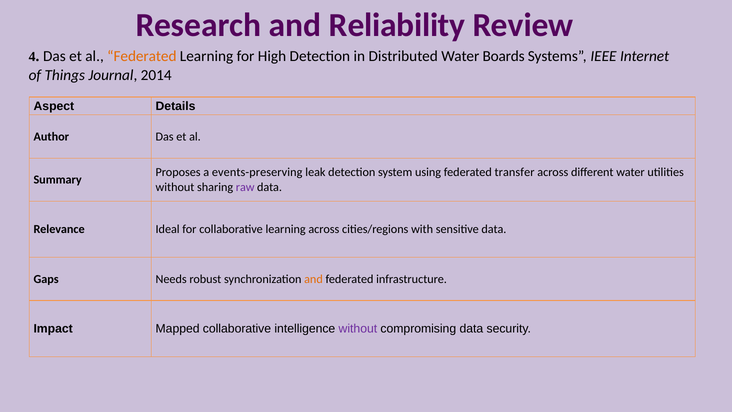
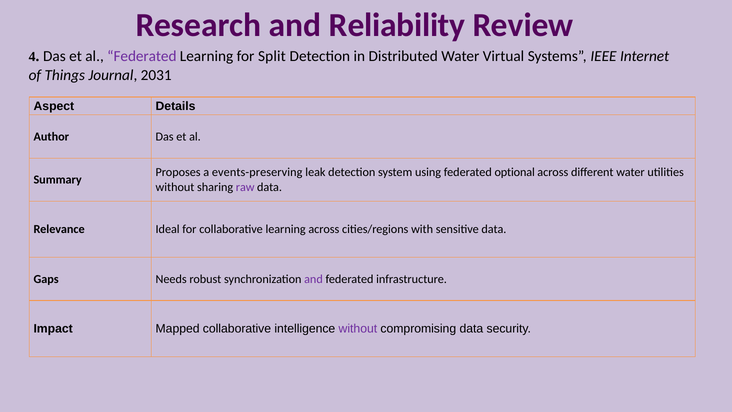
Federated colour: orange -> purple (142, 56)
High: High -> Split (272, 56)
Boards: Boards -> Virtual (504, 56)
2014: 2014 -> 2031 (156, 75)
transfer: transfer -> optional (515, 172)
and colour: orange -> purple (313, 279)
